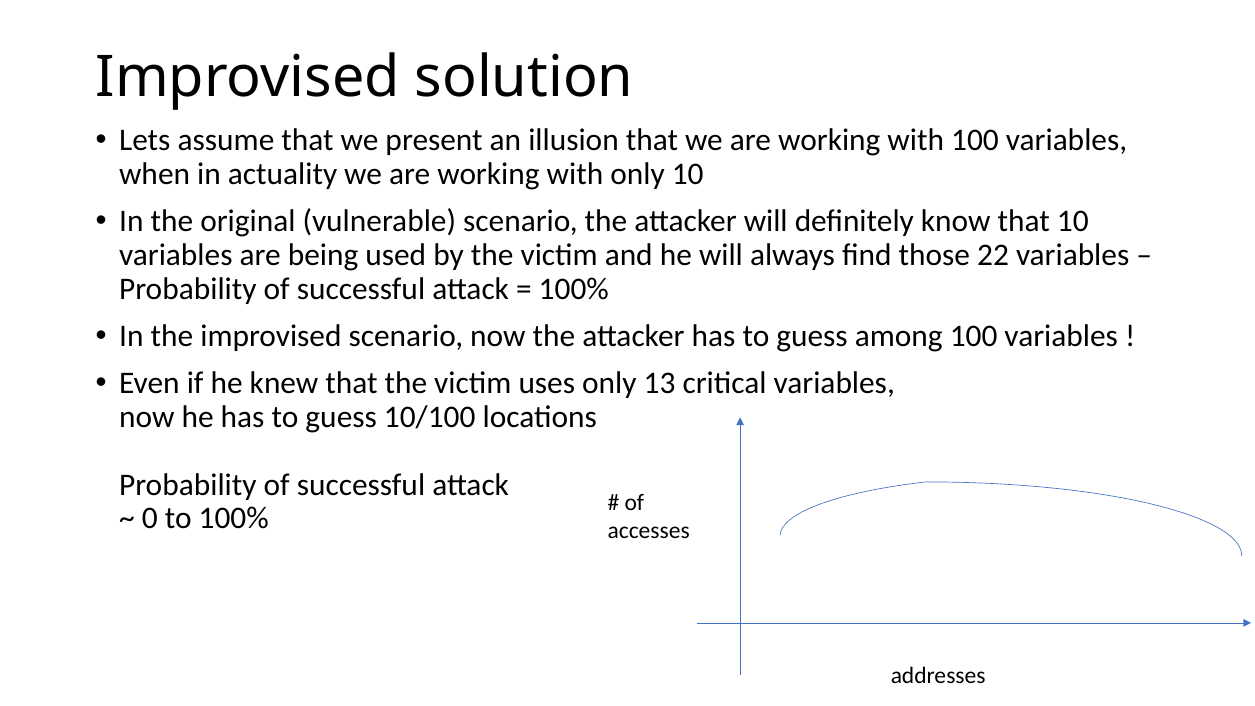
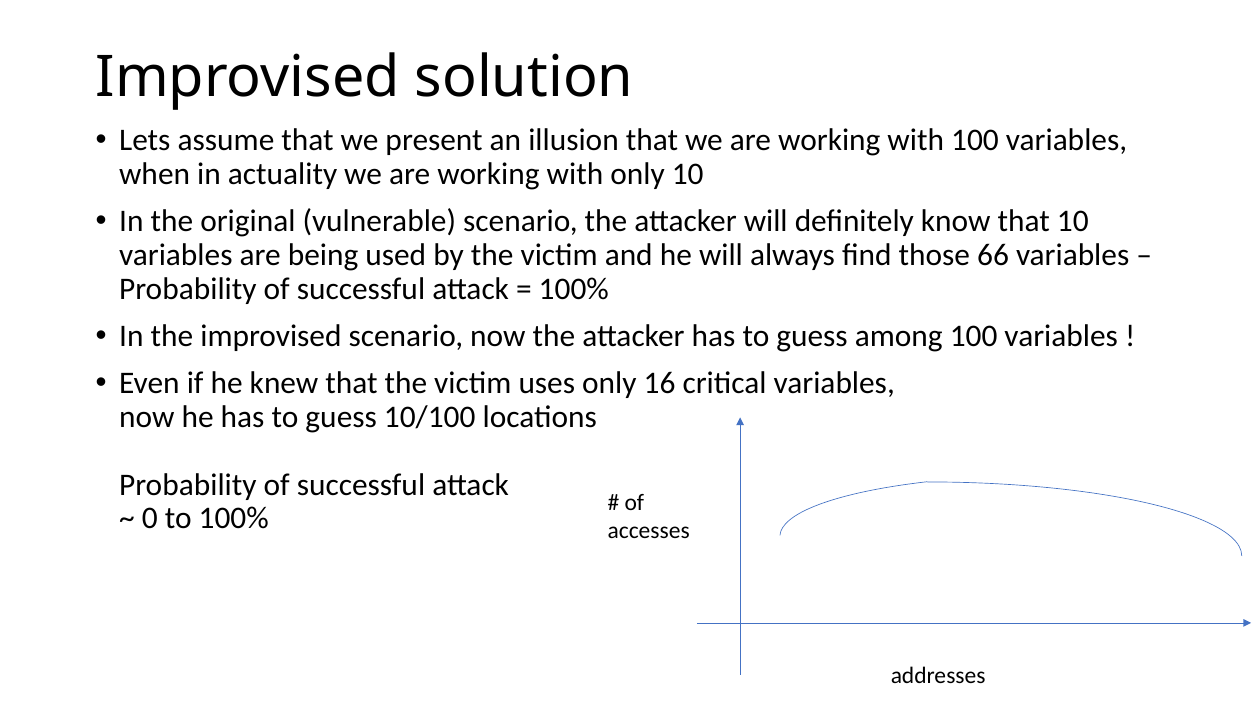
22: 22 -> 66 (993, 255)
13: 13 -> 16 (660, 383)
